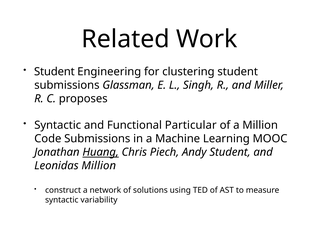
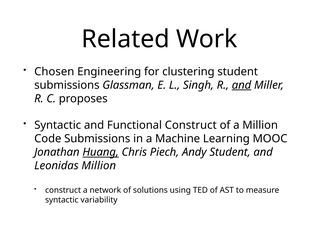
Student: Student -> Chosen (54, 71)
and underline: none -> present (242, 85)
Functional Particular: Particular -> Construct (191, 125)
